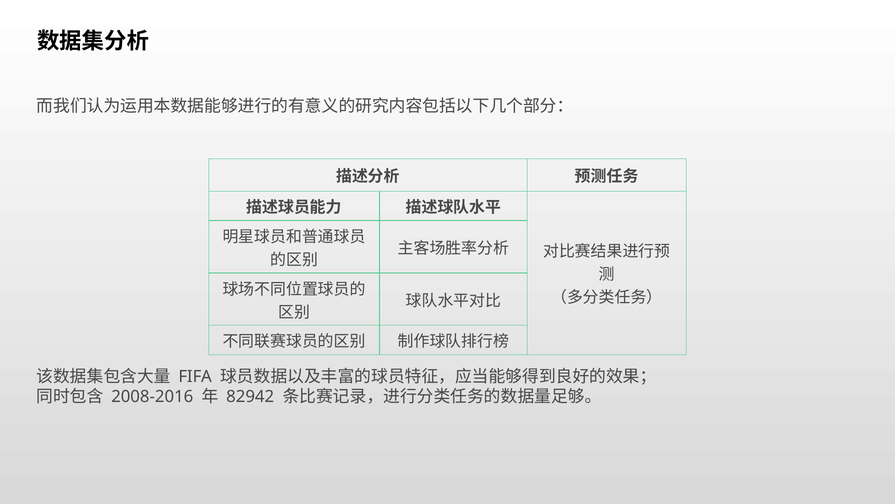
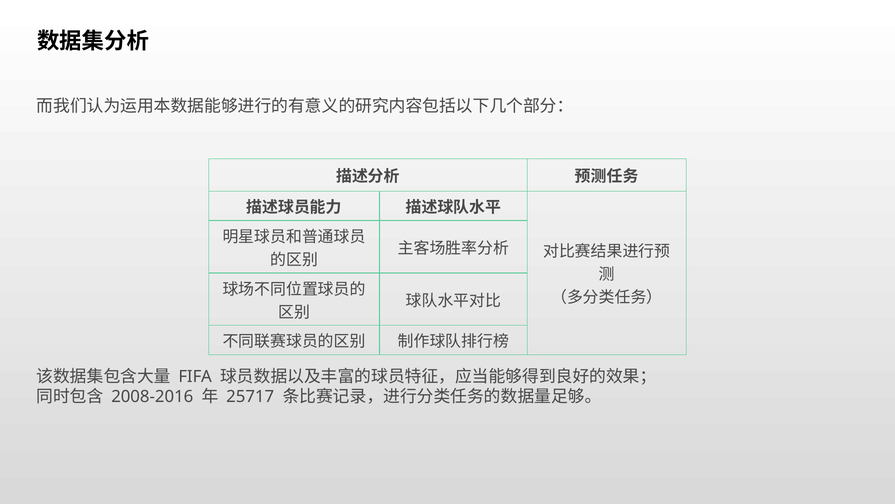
82942: 82942 -> 25717 (250, 396)
